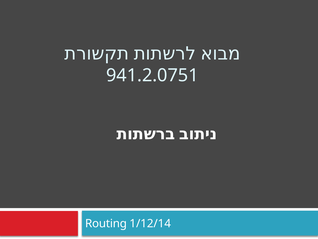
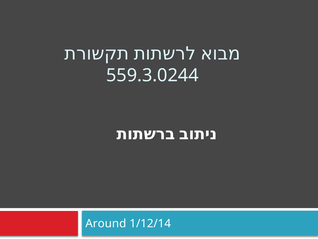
941.2.0751: 941.2.0751 -> 559.3.0244 (152, 75)
Routing: Routing -> Around (106, 223)
